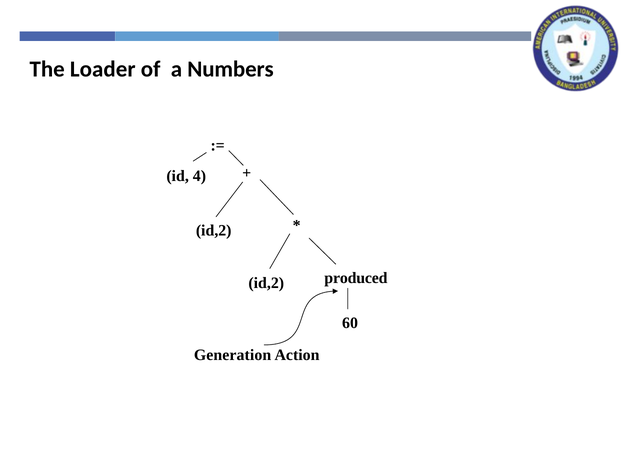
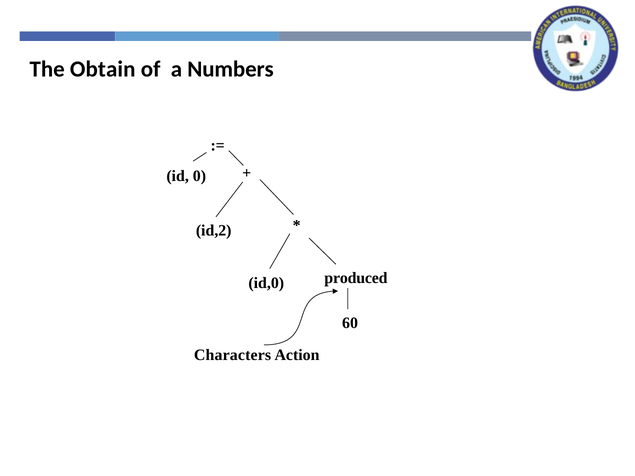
Loader: Loader -> Obtain (103, 69)
4: 4 -> 0 (199, 176)
id,2: id,2 -> id,0 (266, 283)
Generation: Generation -> Characters (233, 355)
